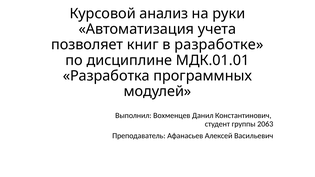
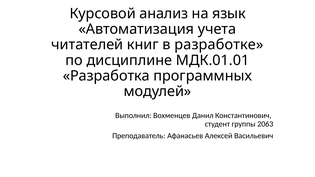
руки: руки -> язык (229, 14)
позволяет: позволяет -> читателей (87, 45)
